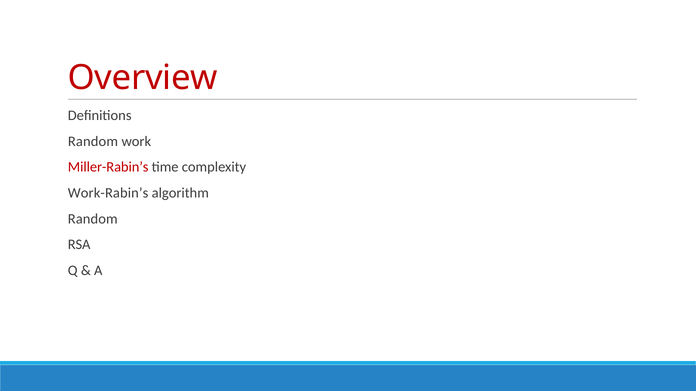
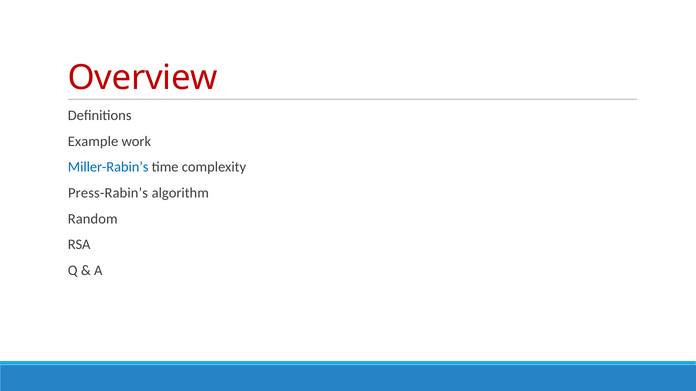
Random: Random -> Example (93, 142)
Miller-Rabin’s colour: red -> blue (108, 167)
Work-Rabin’s: Work-Rabin’s -> Press-Rabin’s (108, 193)
